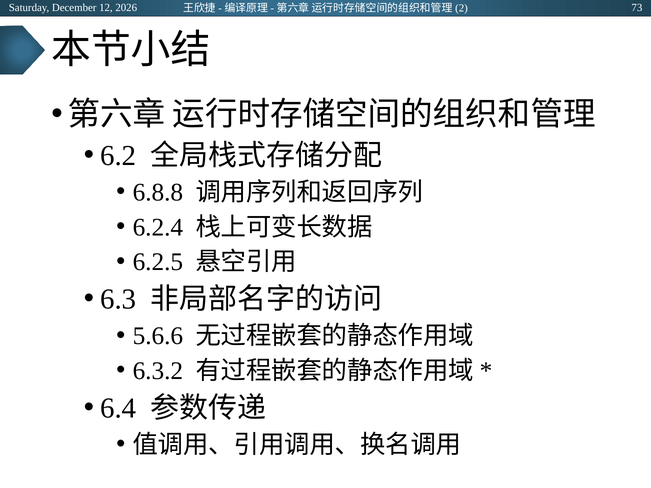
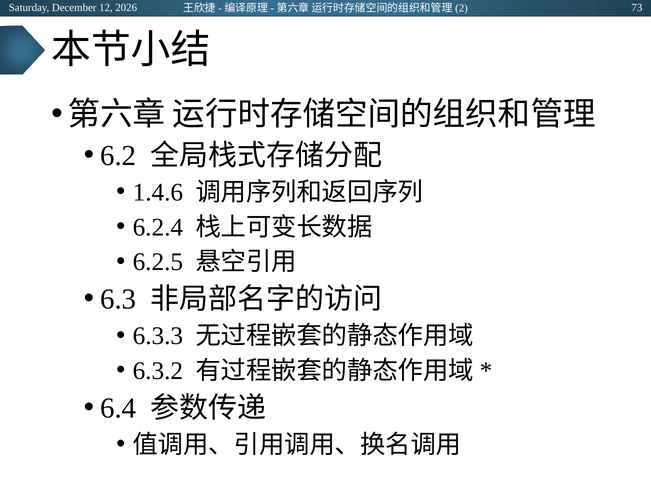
6.8.8: 6.8.8 -> 1.4.6 (158, 193)
5.6.6: 5.6.6 -> 6.3.3 (158, 336)
